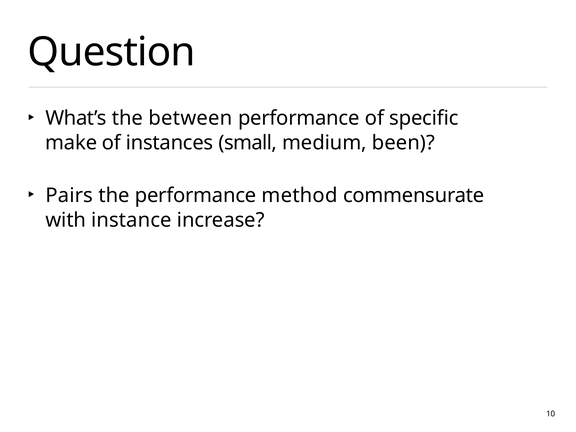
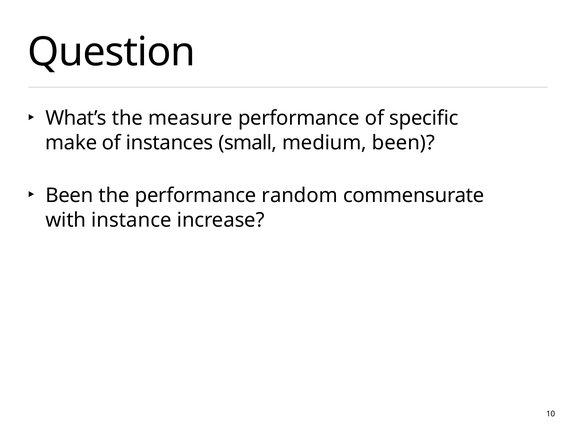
between: between -> measure (190, 118)
Pairs: Pairs -> Been (69, 195)
method: method -> random (300, 195)
